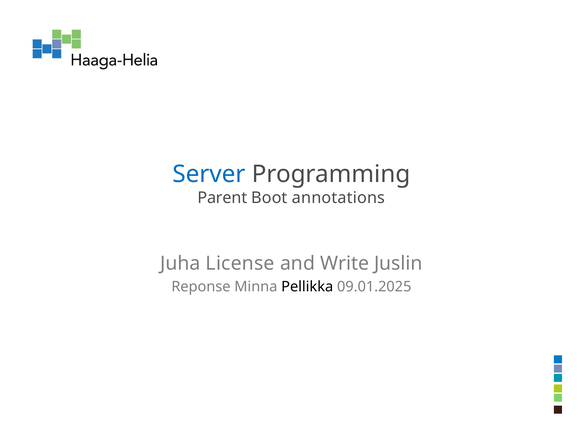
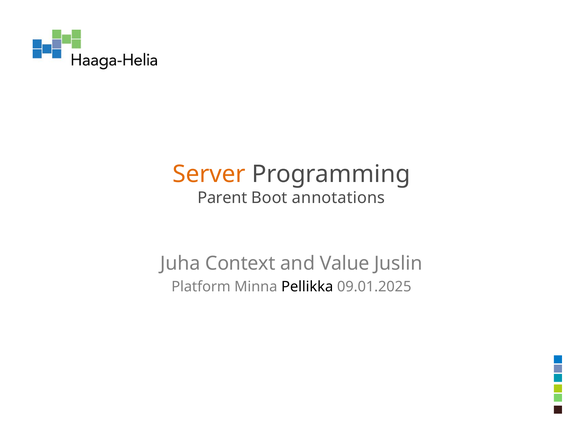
Server colour: blue -> orange (209, 174)
License: License -> Context (240, 264)
Write: Write -> Value (345, 264)
Reponse: Reponse -> Platform (201, 287)
